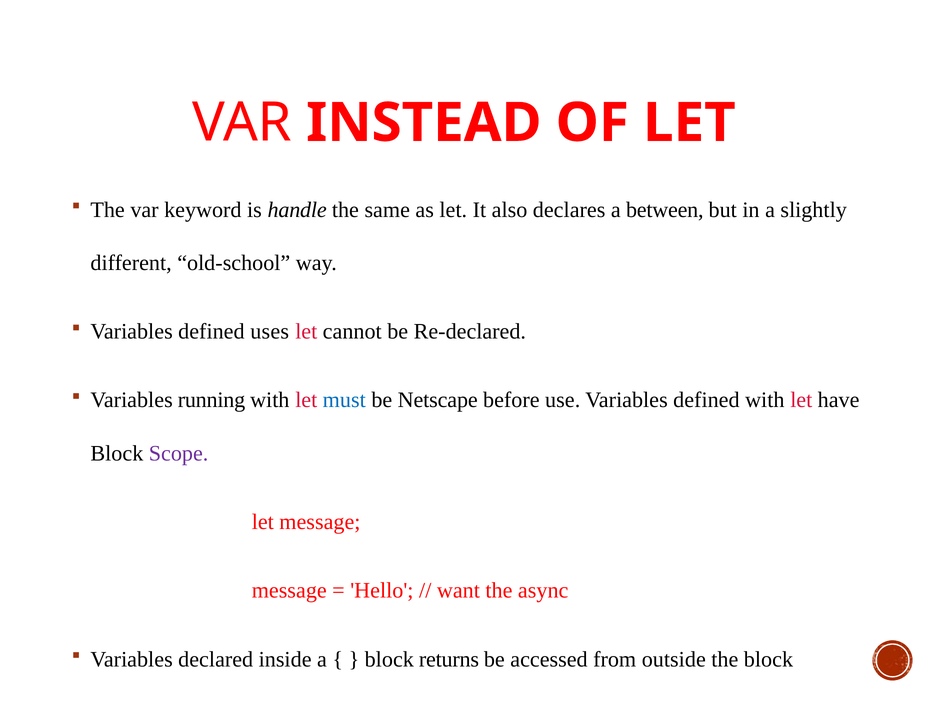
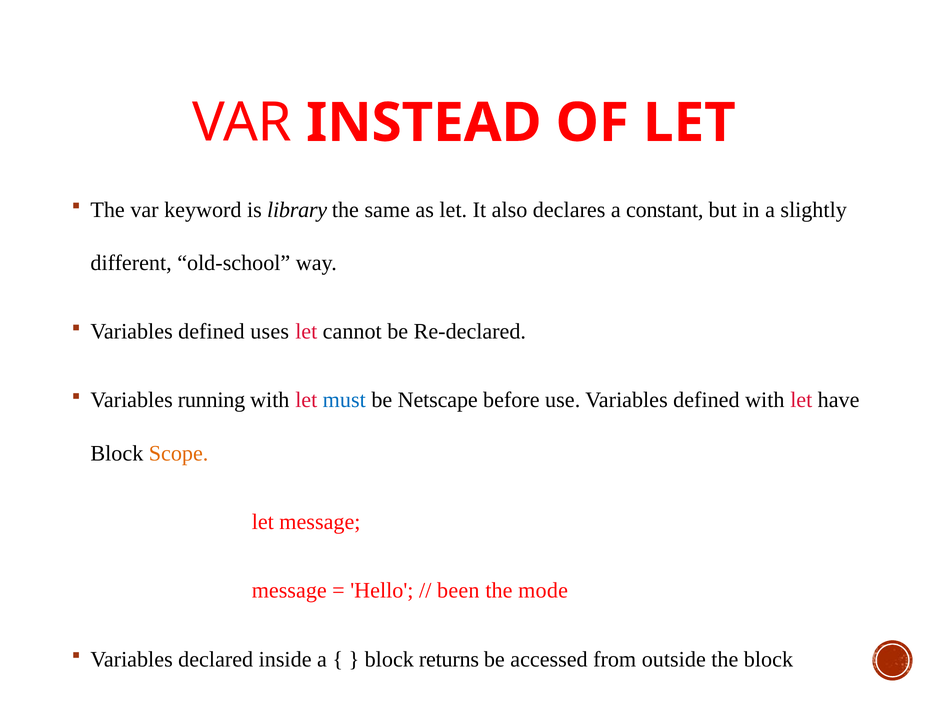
handle: handle -> library (297, 210)
between: between -> constant (665, 210)
Scope colour: purple -> orange (179, 453)
want: want -> been (458, 591)
async: async -> mode (543, 591)
